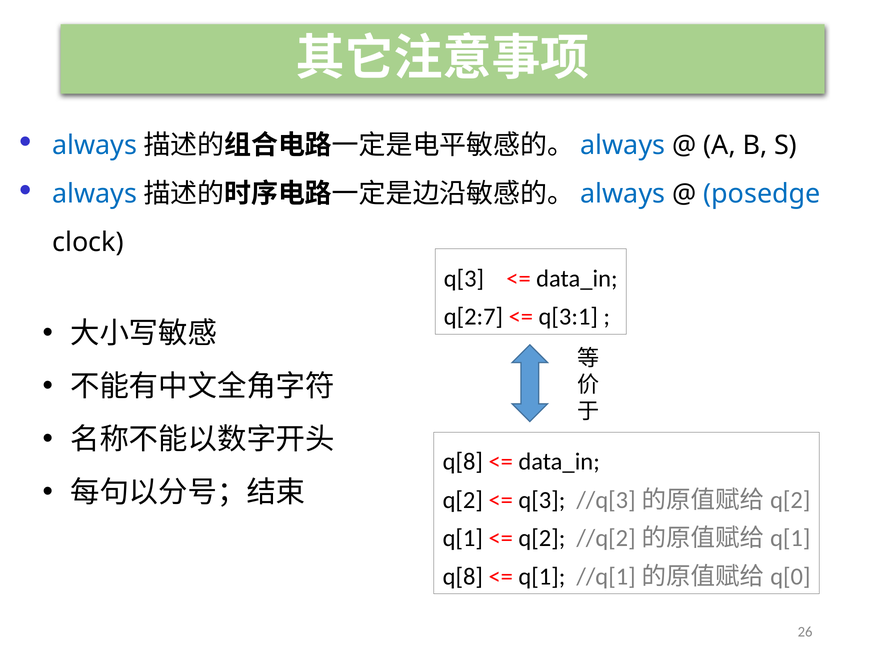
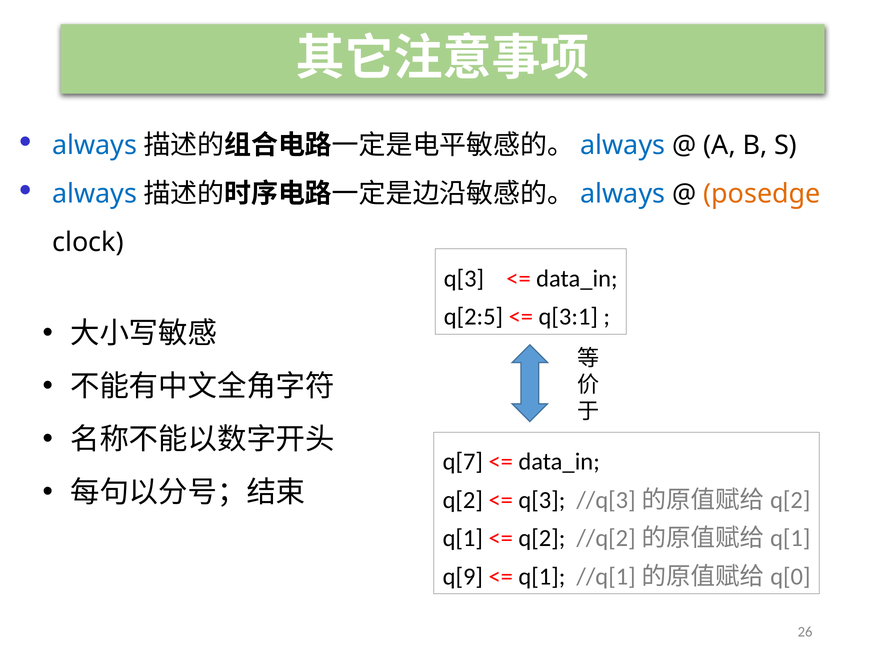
posedge colour: blue -> orange (762, 194)
q[2:7: q[2:7 -> q[2:5 (473, 317)
q[8: q[8 -> q[7 (463, 462)
q[8: q[8 -> q[9 (463, 576)
